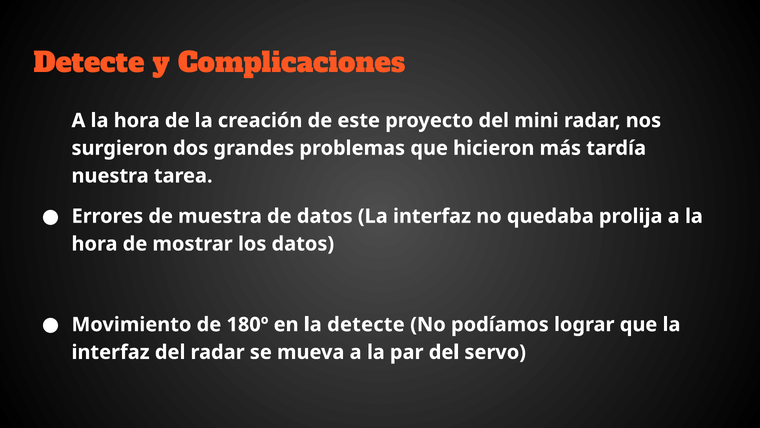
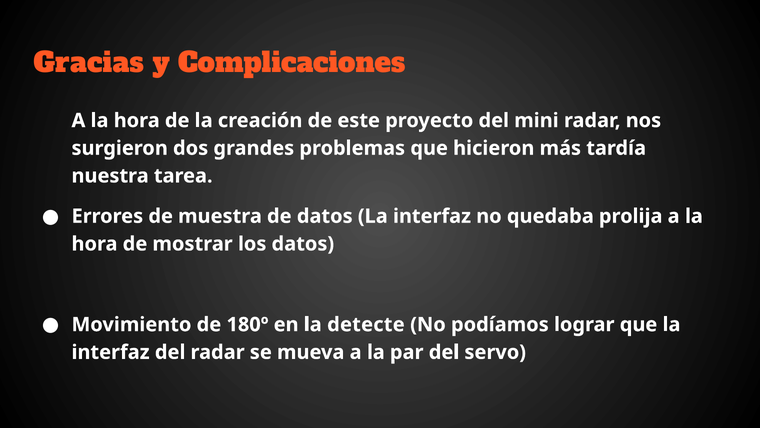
Detecte: Detecte -> Gracias (89, 63)
